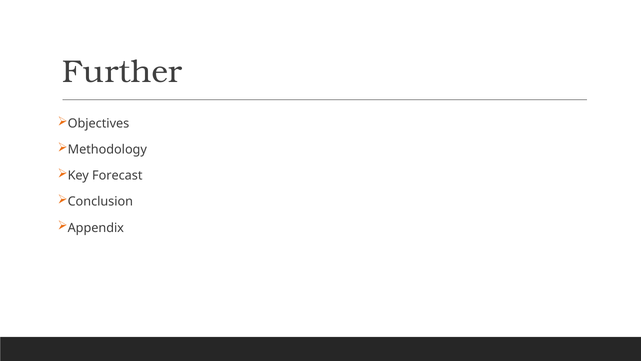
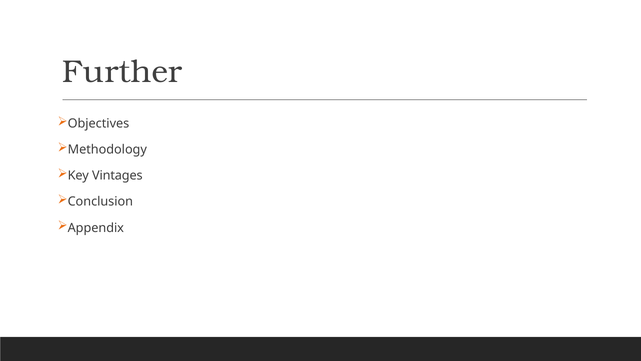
Forecast: Forecast -> Vintages (117, 175)
